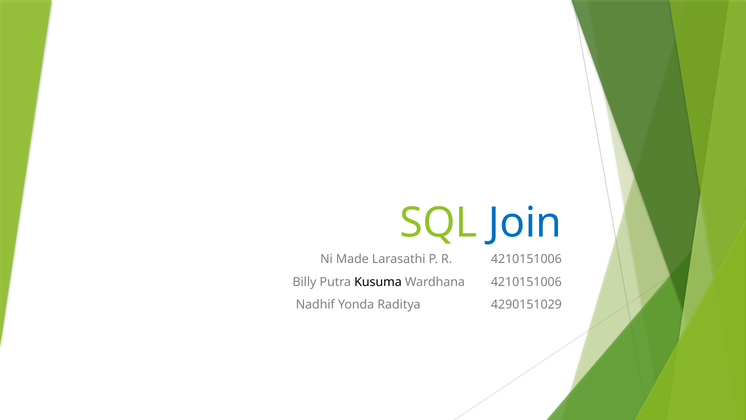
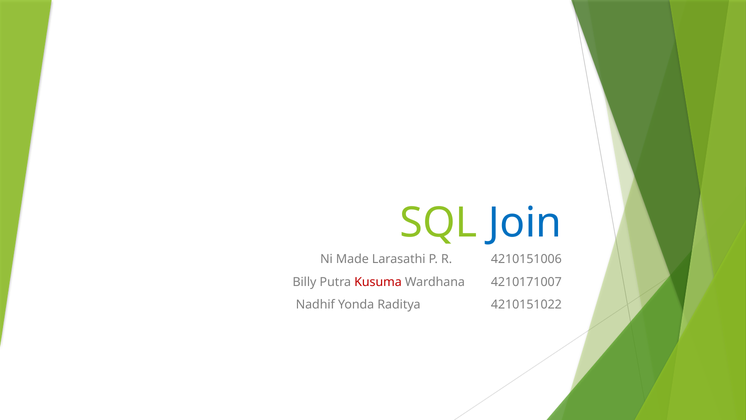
Kusuma colour: black -> red (378, 282)
Wardhana 4210151006: 4210151006 -> 4210171007 (526, 282)
4290151029: 4290151029 -> 4210151022 (526, 304)
